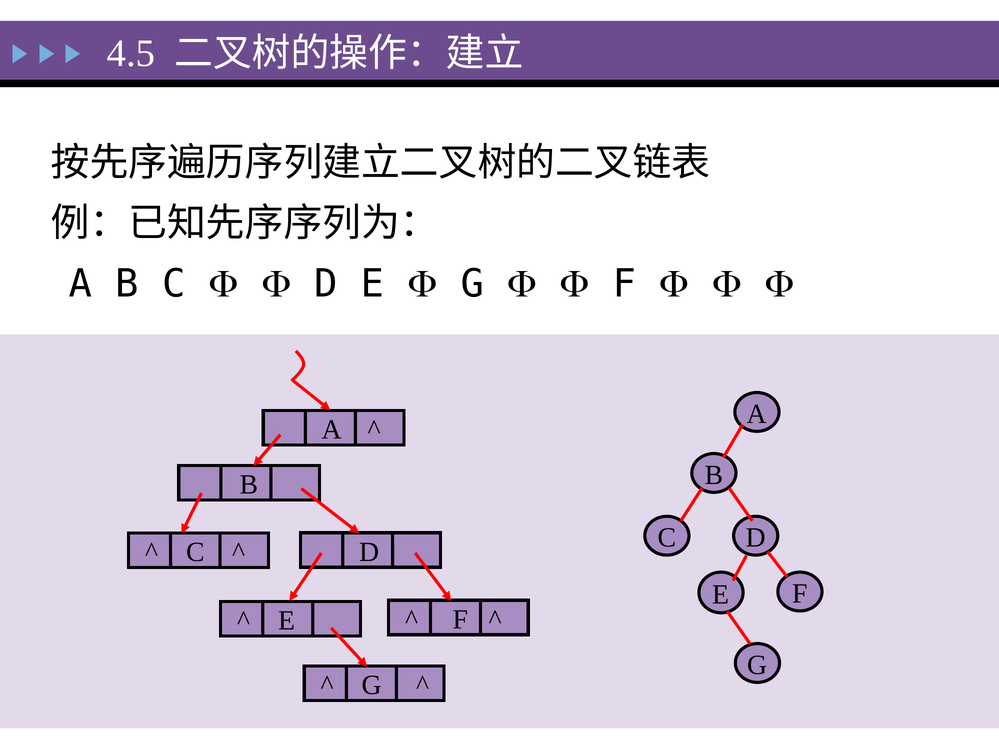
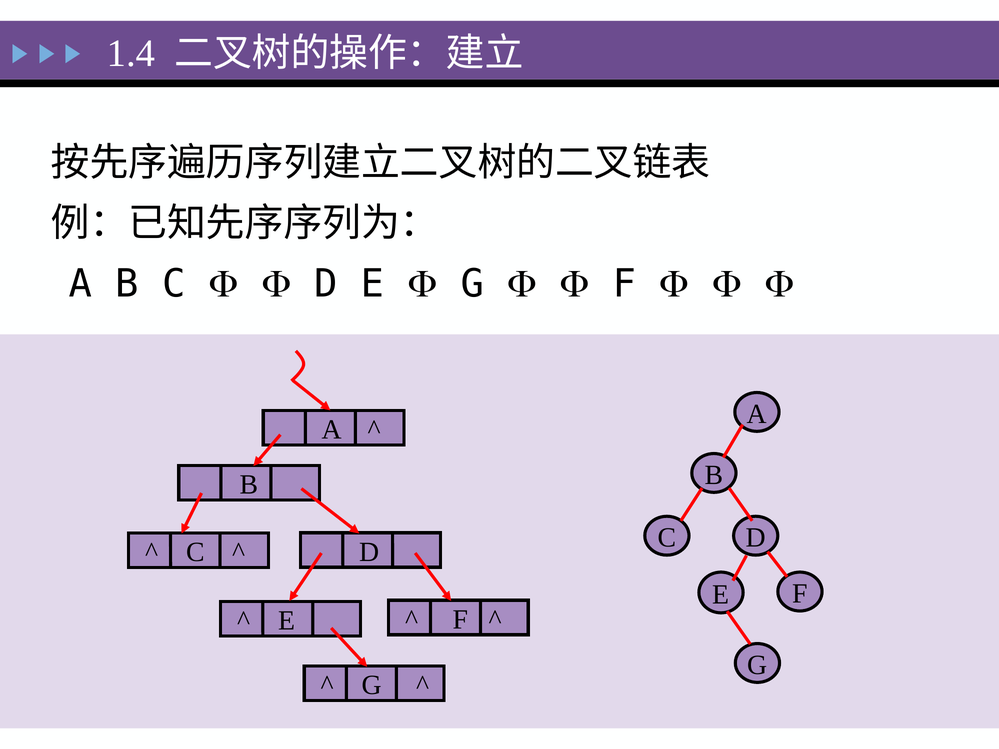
4.5: 4.5 -> 1.4 (131, 53)
